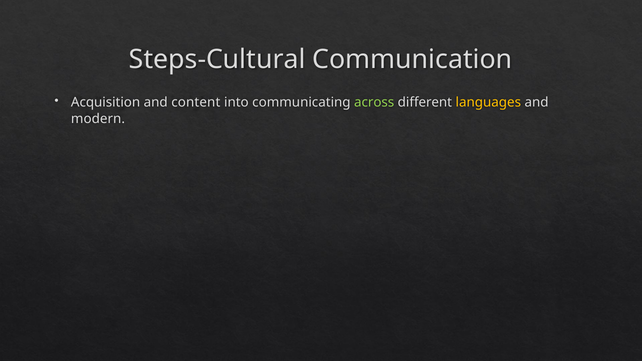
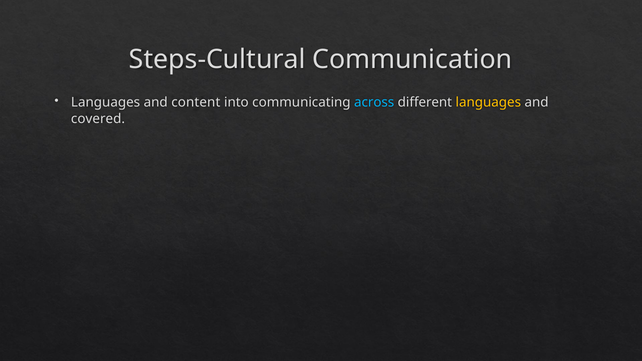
Acquisition: Acquisition -> Languages (106, 103)
across colour: light green -> light blue (374, 103)
modern: modern -> covered (98, 119)
